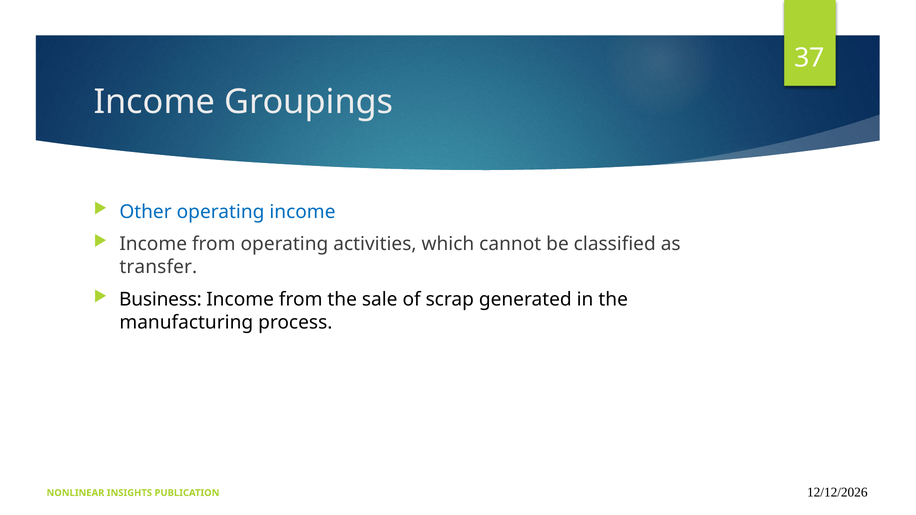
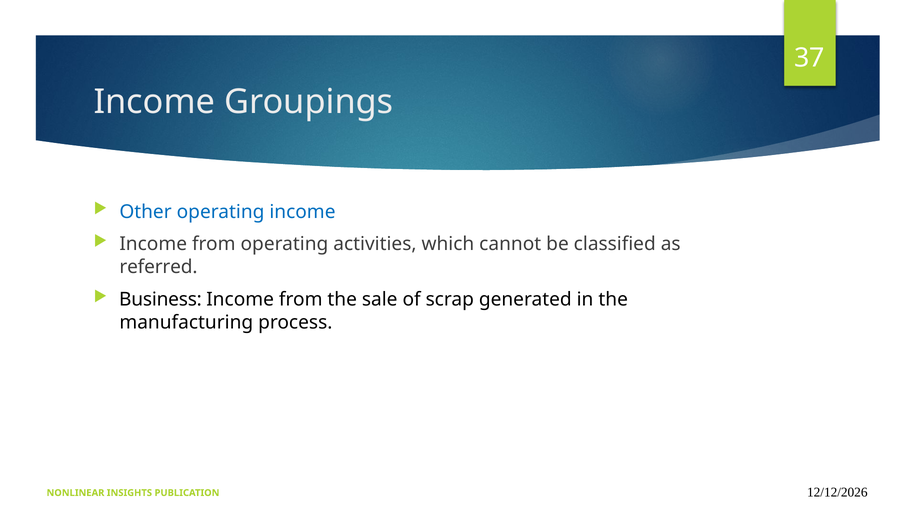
transfer: transfer -> referred (158, 267)
